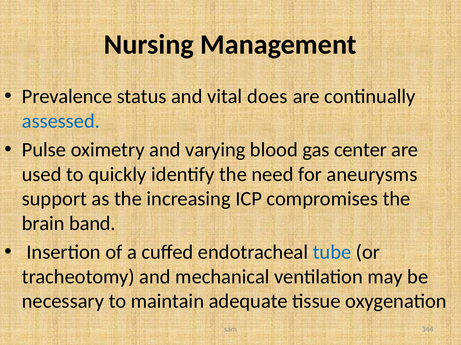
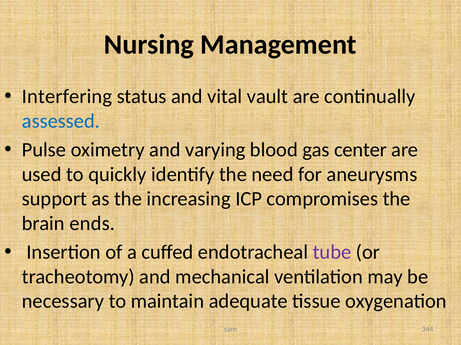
Prevalence: Prevalence -> Interfering (67, 97)
does: does -> vault (268, 97)
band: band -> ends (92, 224)
tube colour: blue -> purple (332, 253)
